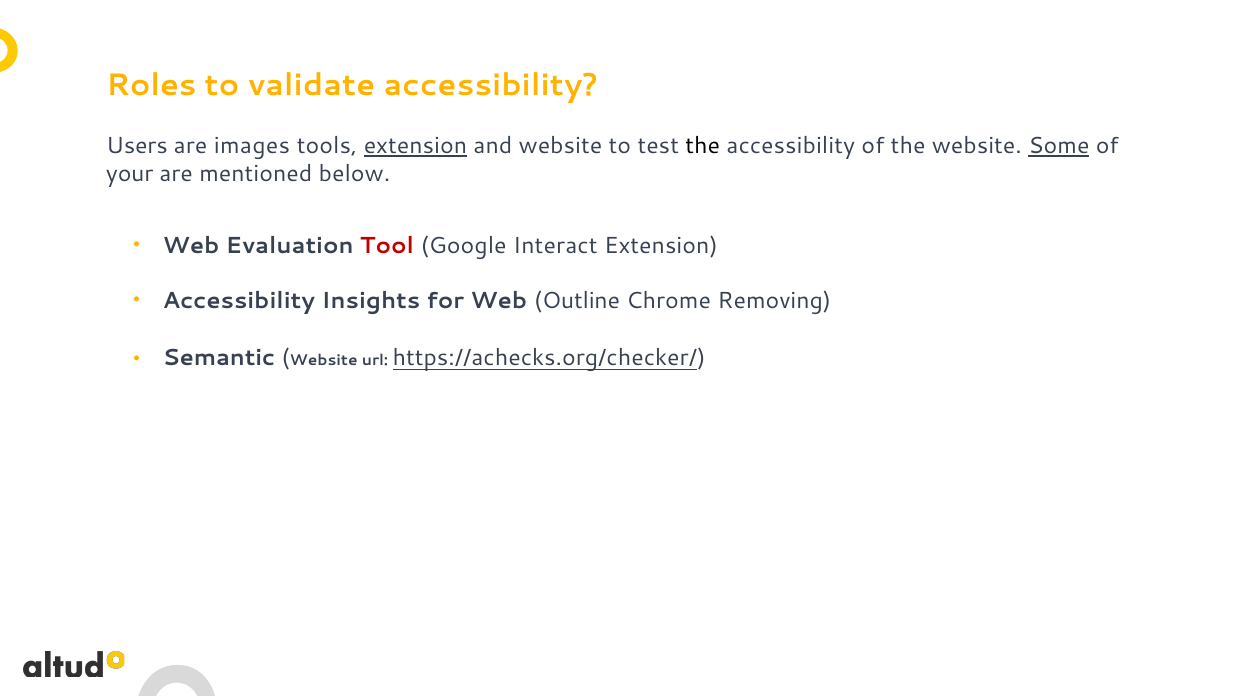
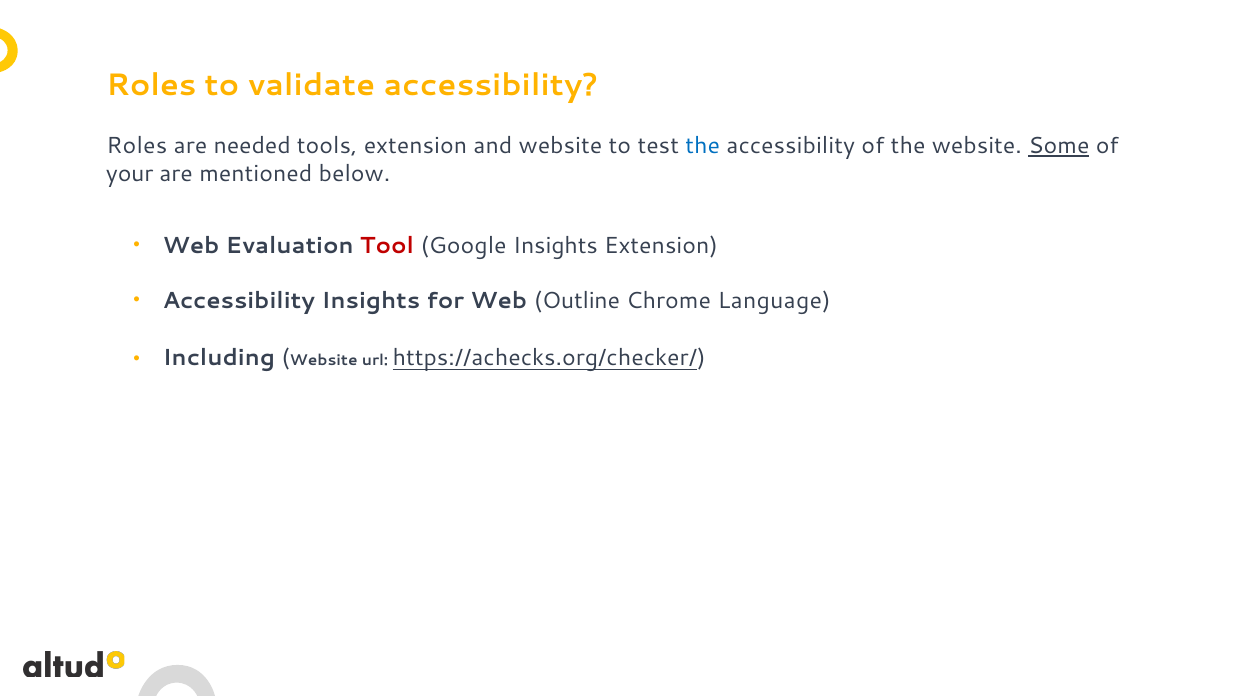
Users: Users -> Roles (137, 146)
images: images -> needed (252, 146)
extension underline: present -> none (415, 146)
the colour: black -> blue (703, 146)
Google Interact: Interact -> Insights (555, 246)
Removing: Removing -> Language (774, 301)
Semantic: Semantic -> Including (219, 358)
